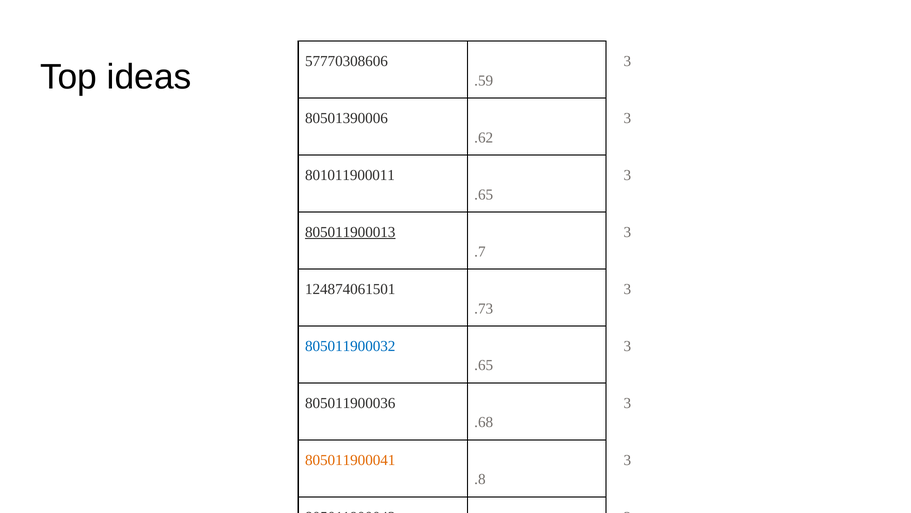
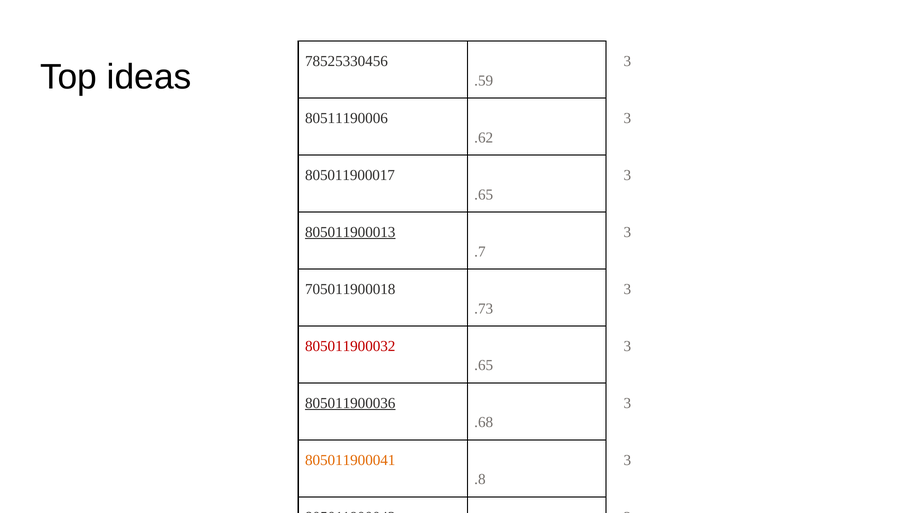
57770308606: 57770308606 -> 78525330456 (346, 61)
80501390006: 80501390006 -> 80511190006 (346, 118)
801011900011: 801011900011 -> 805011900017 (350, 175)
124874061501: 124874061501 -> 705011900018 (350, 289)
805011900032 colour: blue -> red (350, 346)
805011900036 underline: none -> present (350, 403)
